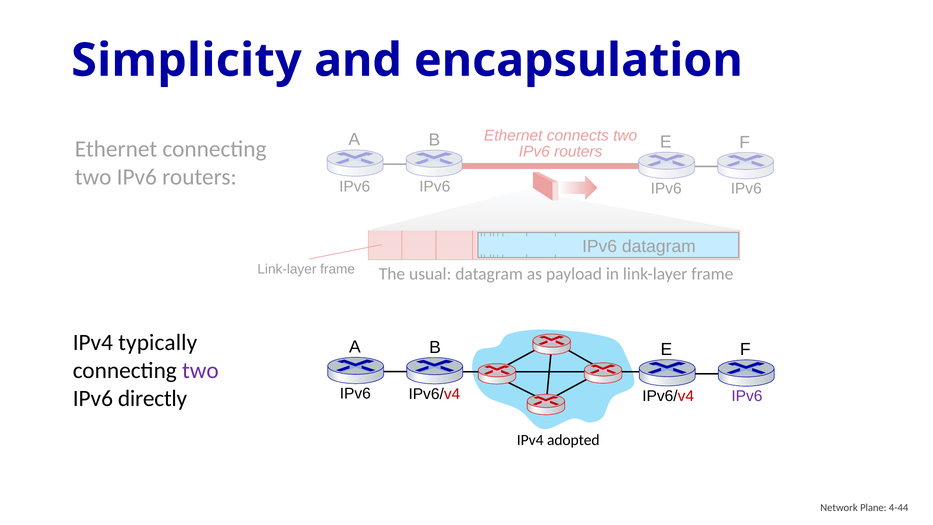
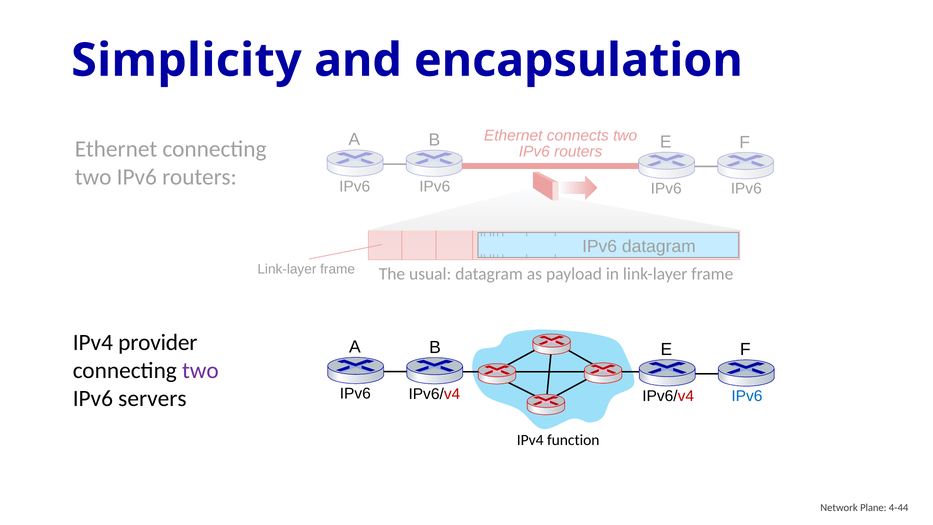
typically: typically -> provider (158, 342)
directly: directly -> servers (152, 398)
IPv6 colour: purple -> blue (747, 396)
adopted: adopted -> function (573, 440)
